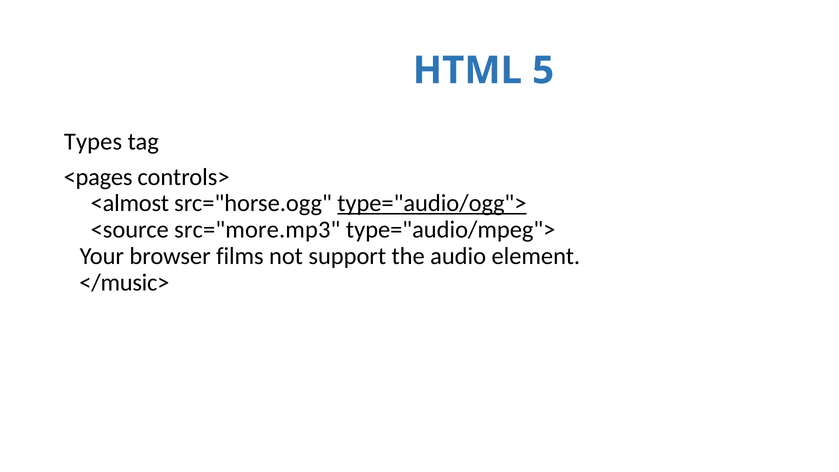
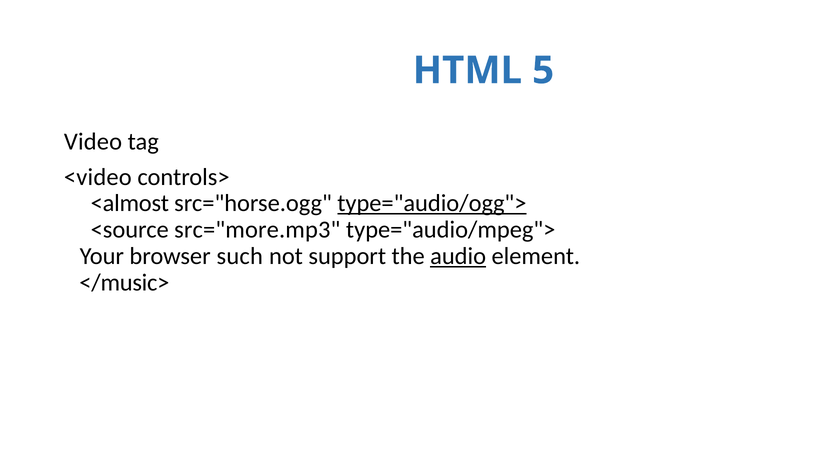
Types: Types -> Video (93, 142)
<pages: <pages -> <video (98, 177)
films: films -> such (240, 256)
audio underline: none -> present (458, 256)
